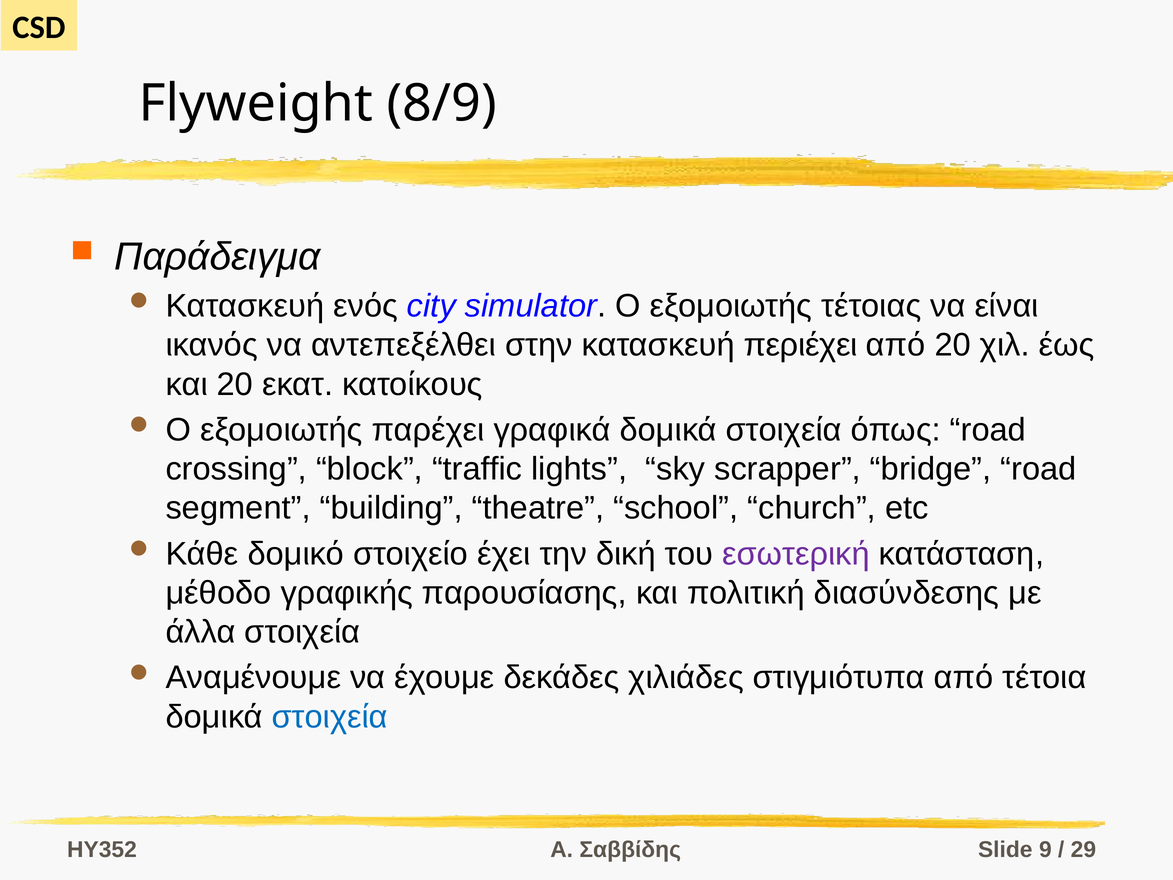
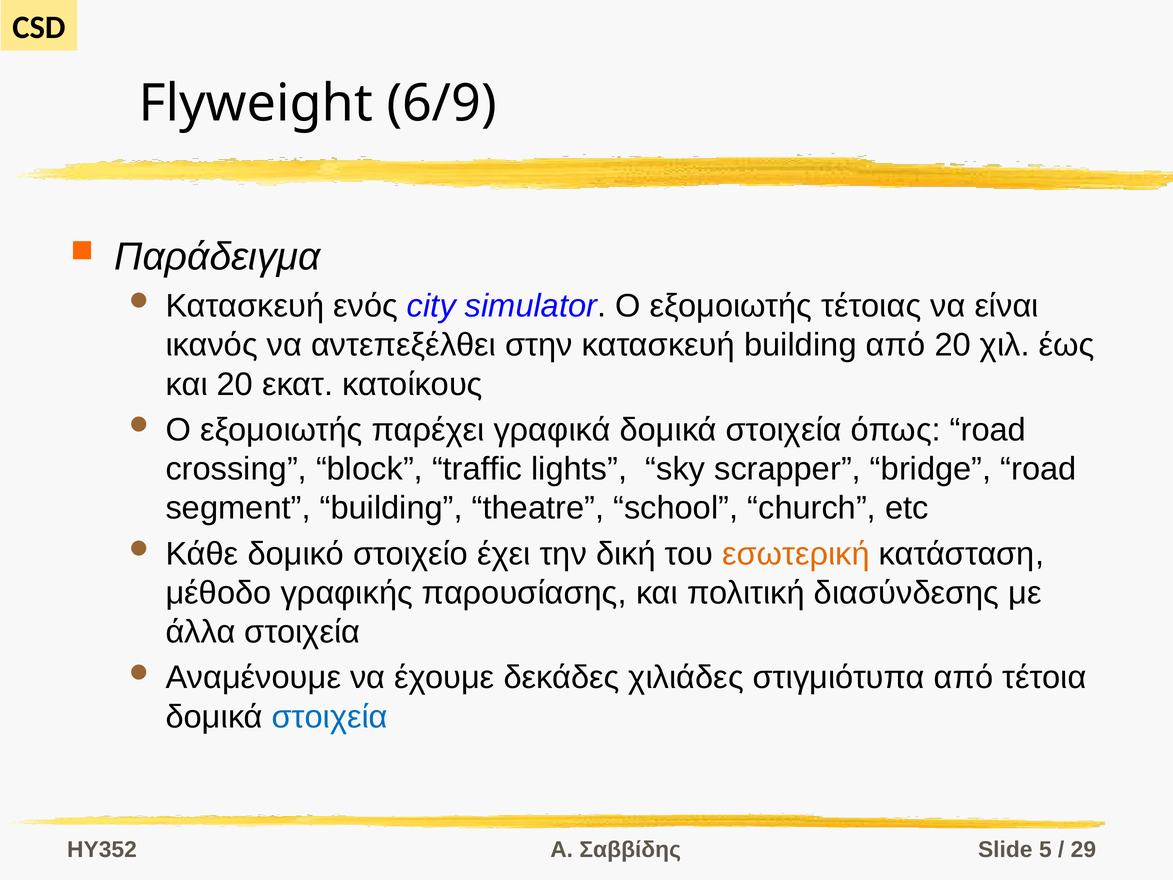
8/9: 8/9 -> 6/9 (442, 103)
κατασκευή περιέχει: περιέχει -> building (800, 345)
εσωτερική colour: purple -> orange (796, 554)
9: 9 -> 5 (1045, 850)
